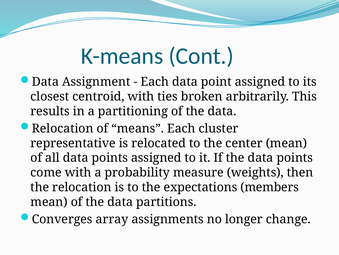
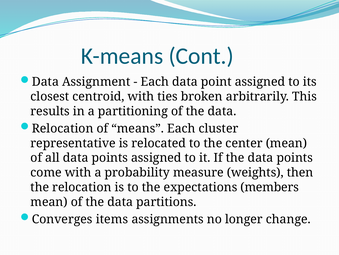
array: array -> items (112, 219)
